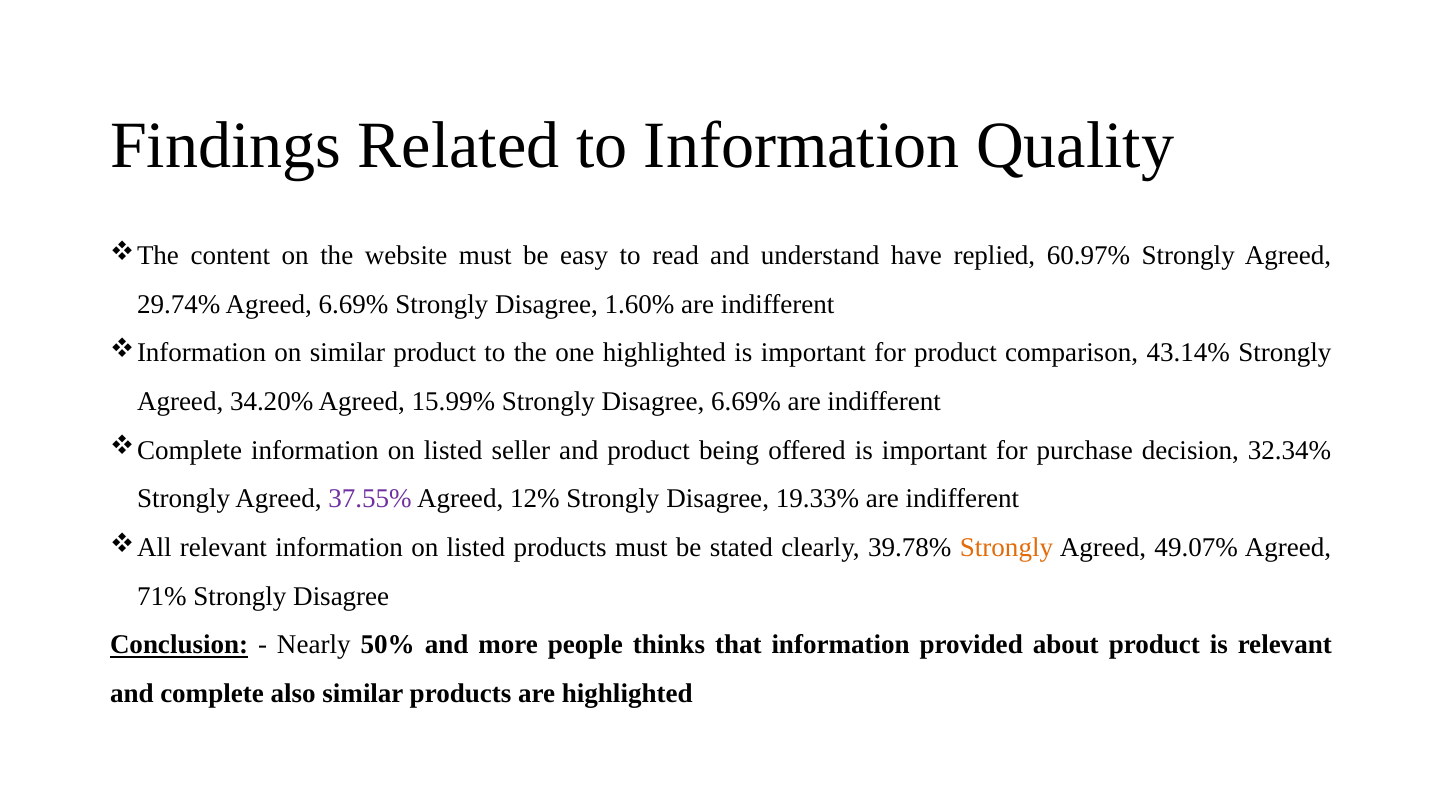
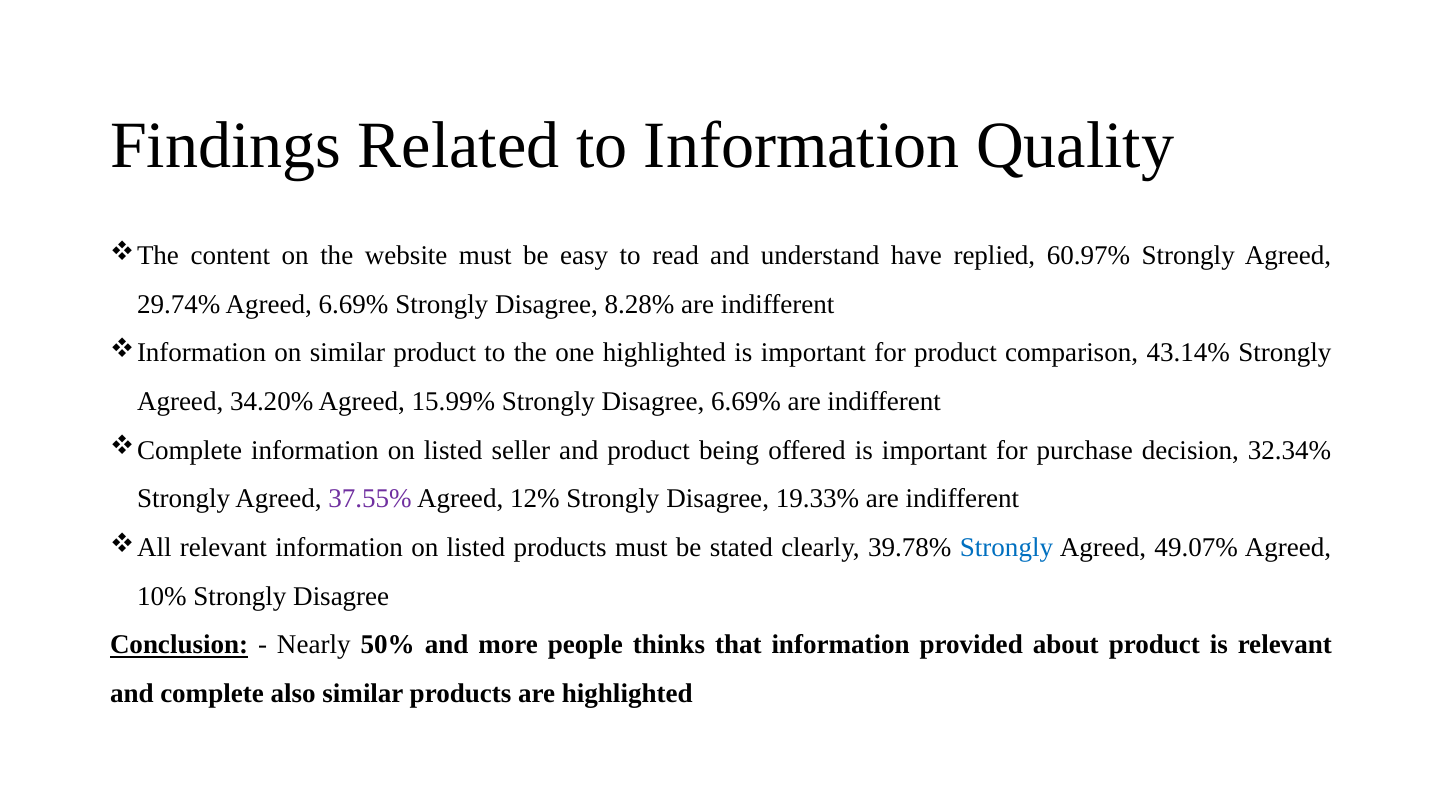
1.60%: 1.60% -> 8.28% (639, 305)
Strongly colour: orange -> blue (1006, 548)
71%: 71% -> 10% (162, 597)
